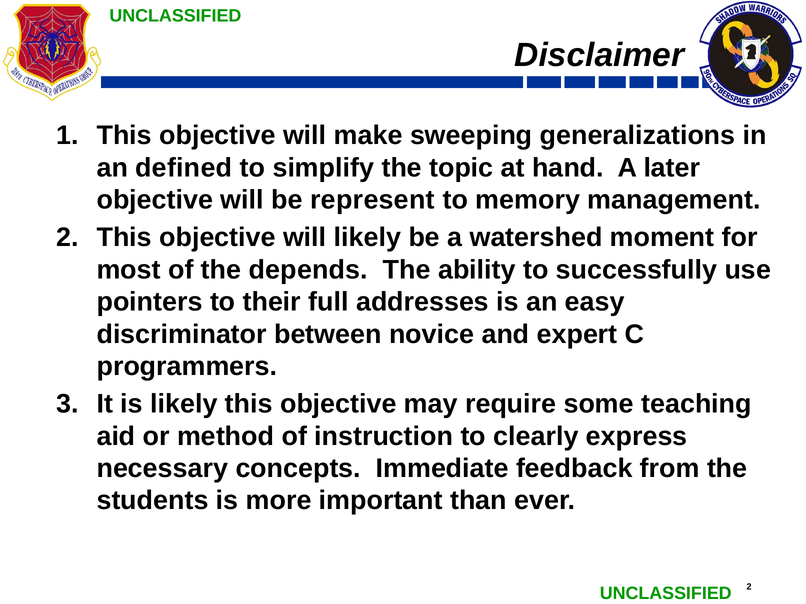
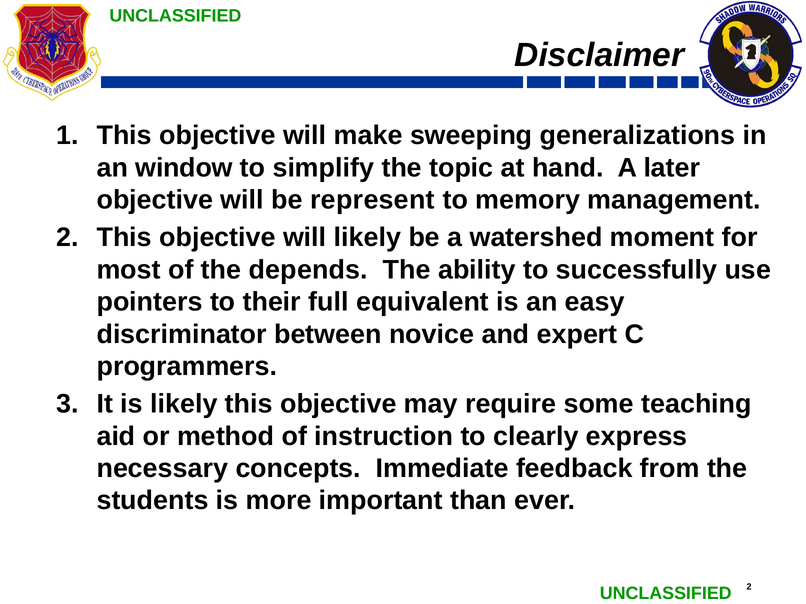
defined: defined -> window (184, 168)
addresses: addresses -> equivalent (422, 302)
